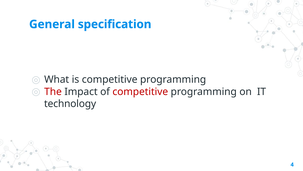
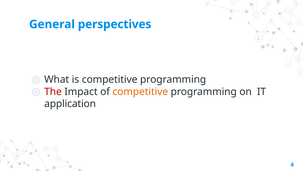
specification: specification -> perspectives (115, 24)
competitive colour: red -> orange (140, 91)
technology: technology -> application (70, 104)
